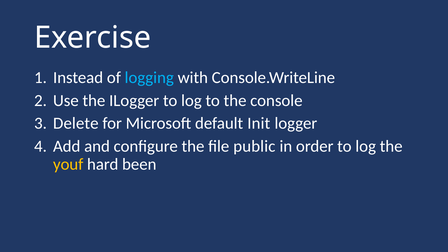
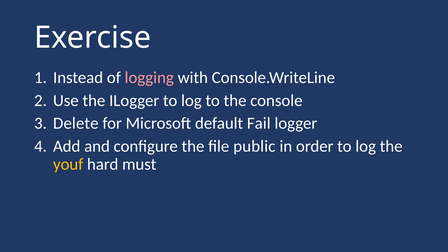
logging colour: light blue -> pink (149, 78)
Init: Init -> Fail (259, 123)
been: been -> must (139, 164)
